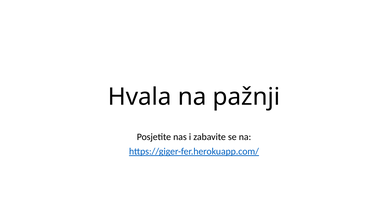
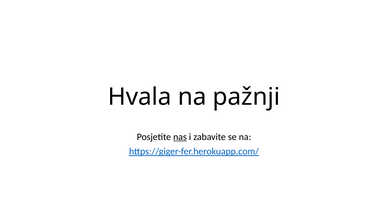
nas underline: none -> present (180, 137)
